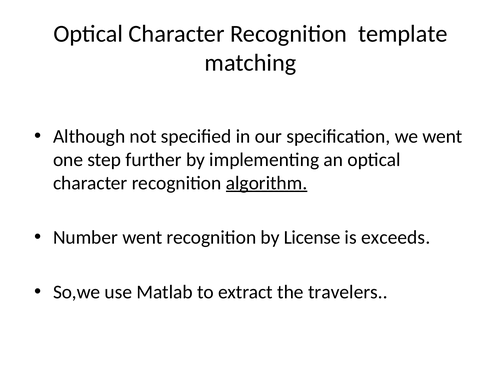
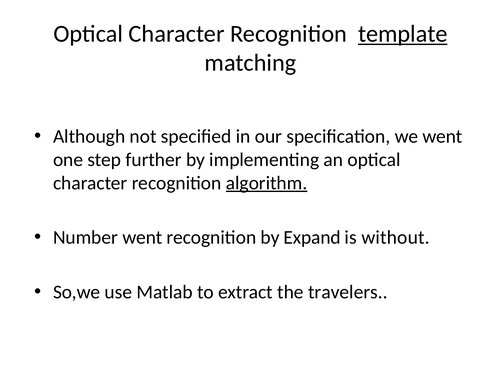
template underline: none -> present (403, 34)
License: License -> Expand (312, 238)
exceeds: exceeds -> without (396, 238)
